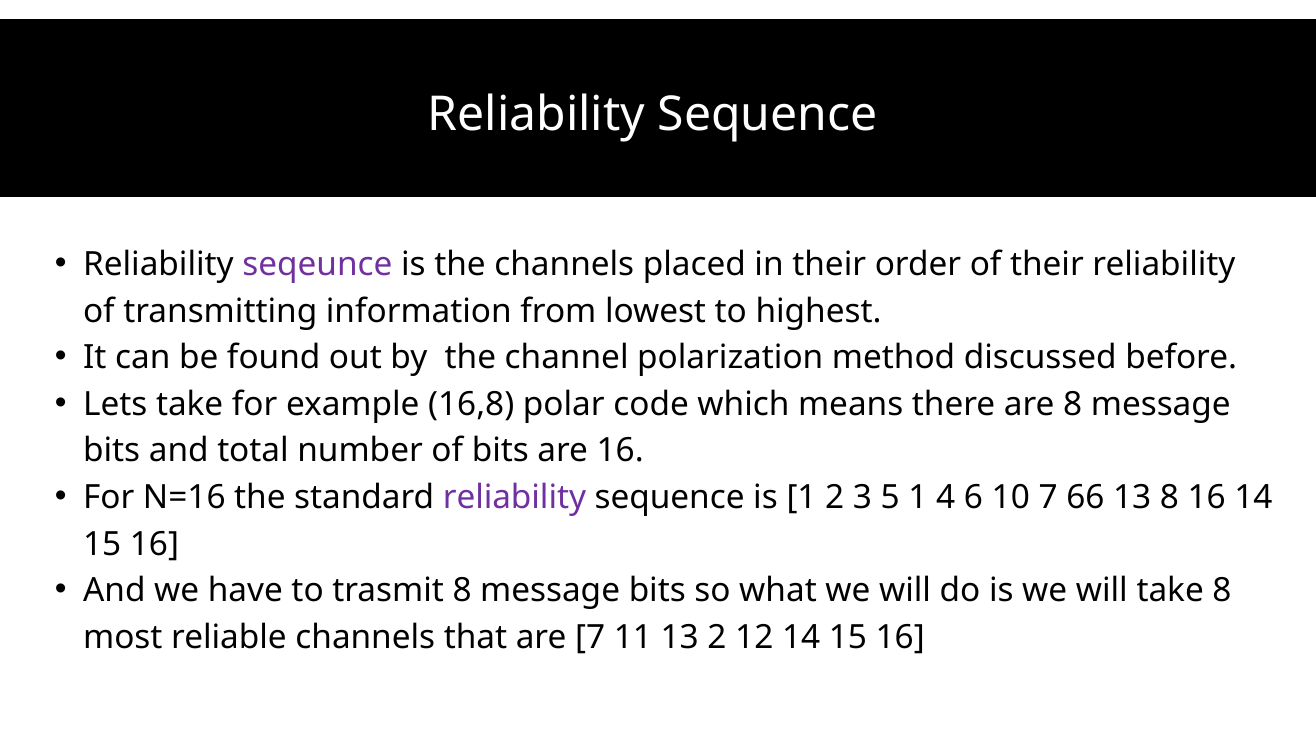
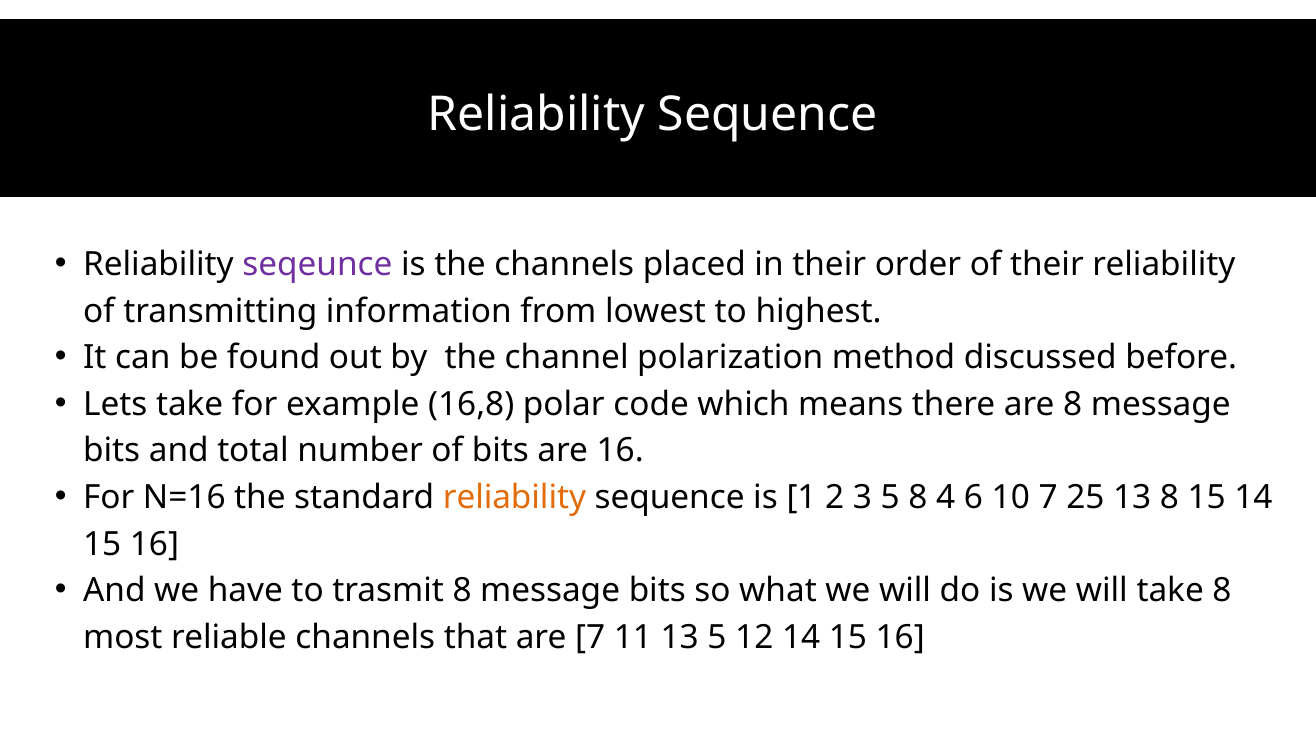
reliability colour: purple -> orange (514, 498)
5 1: 1 -> 8 (918, 498)
66: 66 -> 25 (1085, 498)
8 16: 16 -> 15 (1207, 498)
13 2: 2 -> 5 (717, 638)
